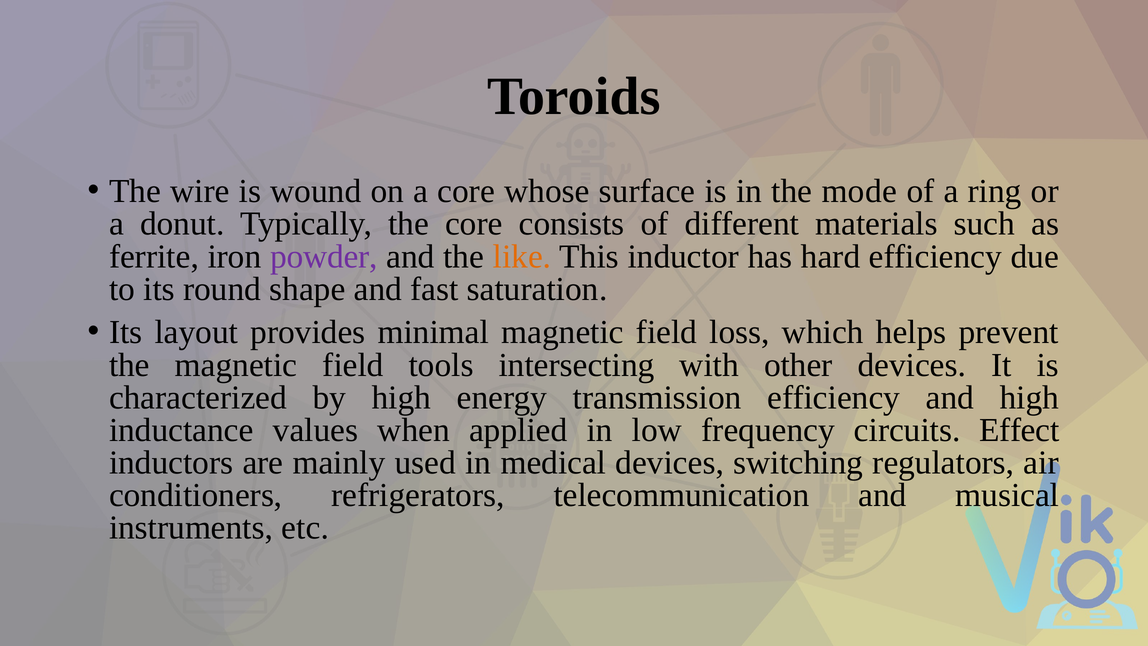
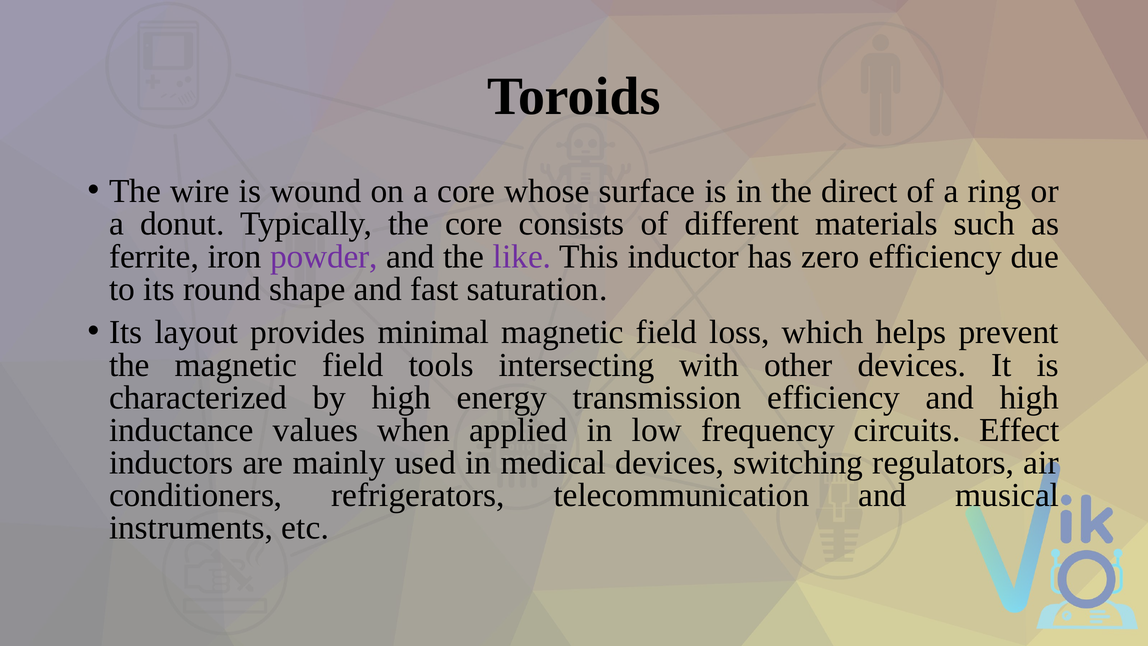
mode: mode -> direct (859, 191)
like colour: orange -> purple (522, 256)
hard: hard -> zero (830, 256)
